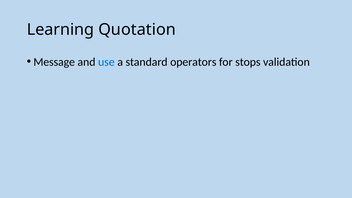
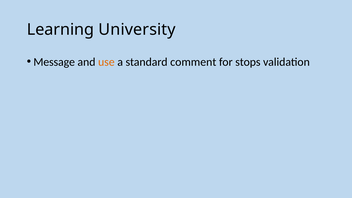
Quotation: Quotation -> University (137, 30)
use colour: blue -> orange (106, 62)
operators: operators -> comment (193, 62)
